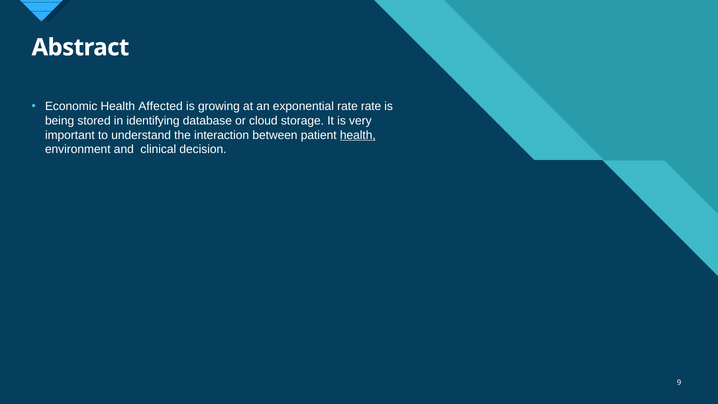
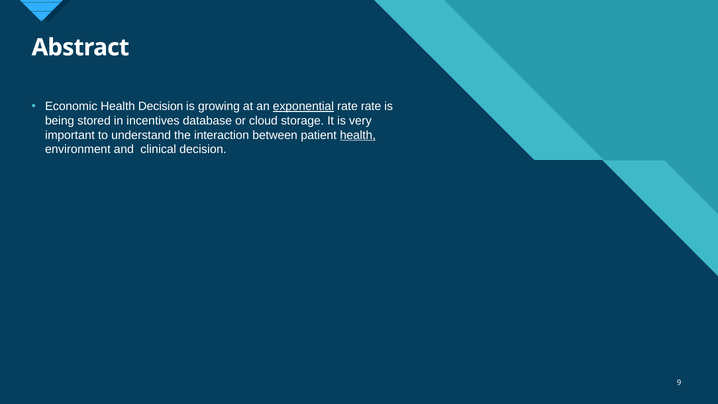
Health Affected: Affected -> Decision (161, 106)
exponential underline: none -> present (303, 106)
identifying: identifying -> incentives (153, 121)
